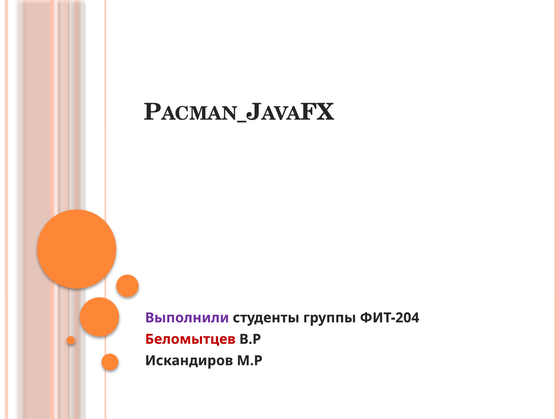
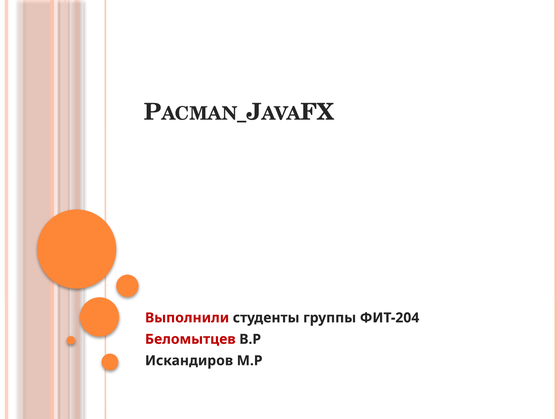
Выполнили colour: purple -> red (187, 317)
